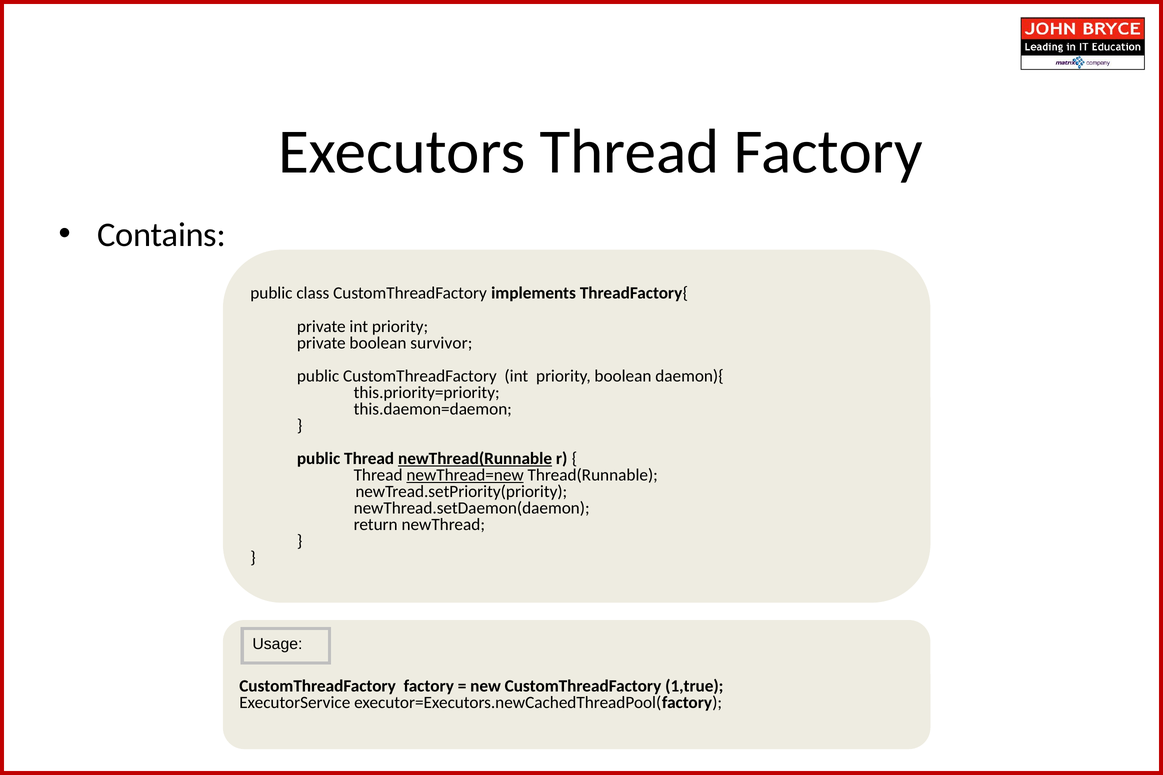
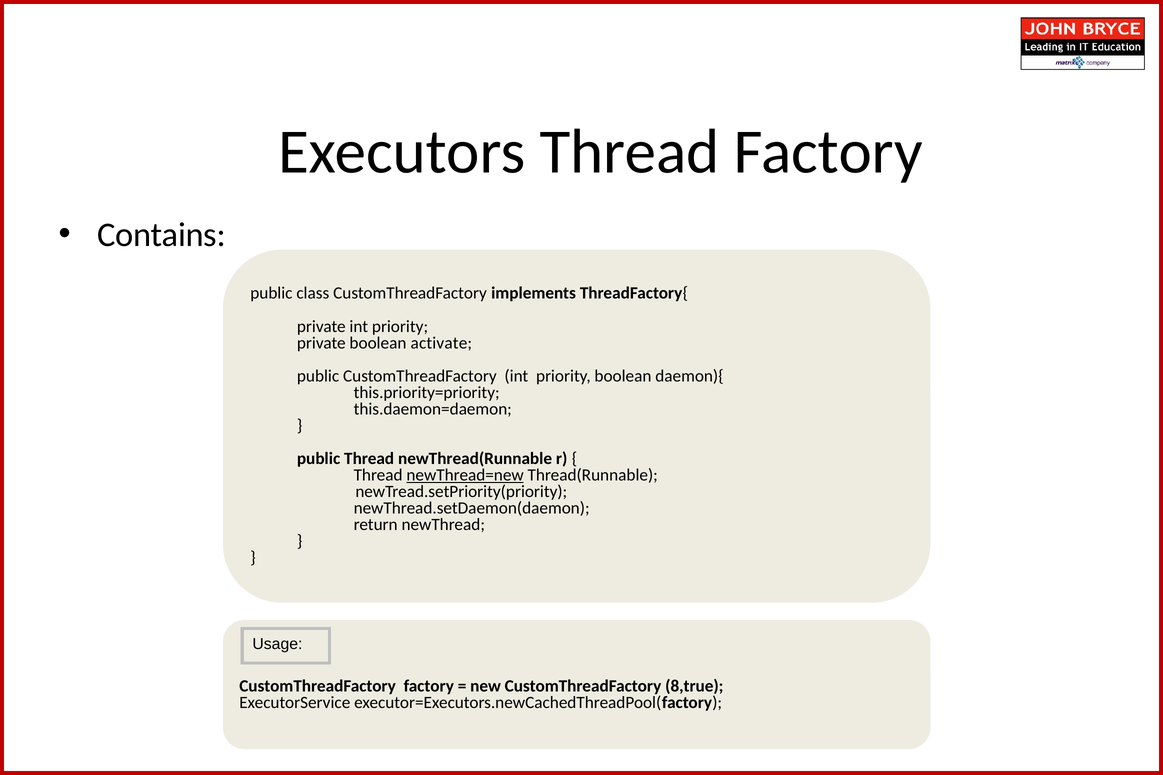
survivor: survivor -> activate (441, 343)
newThread(Runnable underline: present -> none (475, 459)
1,true: 1,true -> 8,true (694, 686)
